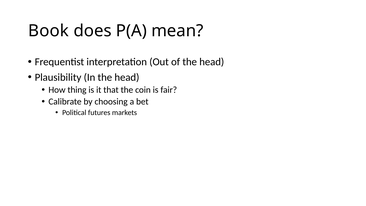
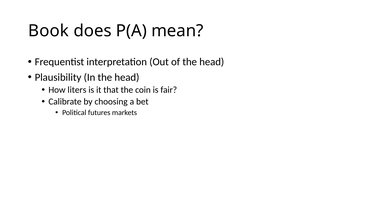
thing: thing -> liters (77, 90)
